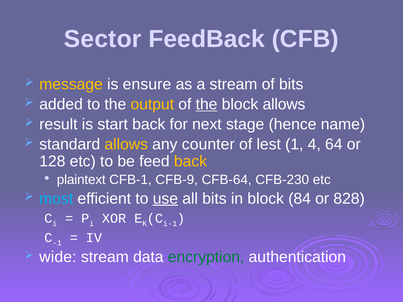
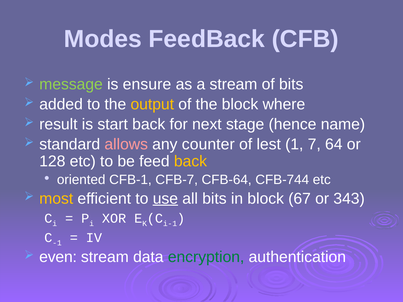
Sector: Sector -> Modes (103, 39)
message colour: yellow -> light green (71, 84)
the underline: present -> none (207, 104)
block allows: allows -> where (284, 104)
allows colour: yellow -> pink (126, 144)
4: 4 -> 7 (314, 144)
plaintext: plaintext -> oriented (81, 180)
CFB-9: CFB-9 -> CFB-7 (177, 180)
CFB-230: CFB-230 -> CFB-744 (282, 180)
most colour: light blue -> yellow (56, 199)
84: 84 -> 67 (300, 199)
828: 828 -> 343 (349, 199)
wide: wide -> even (58, 257)
